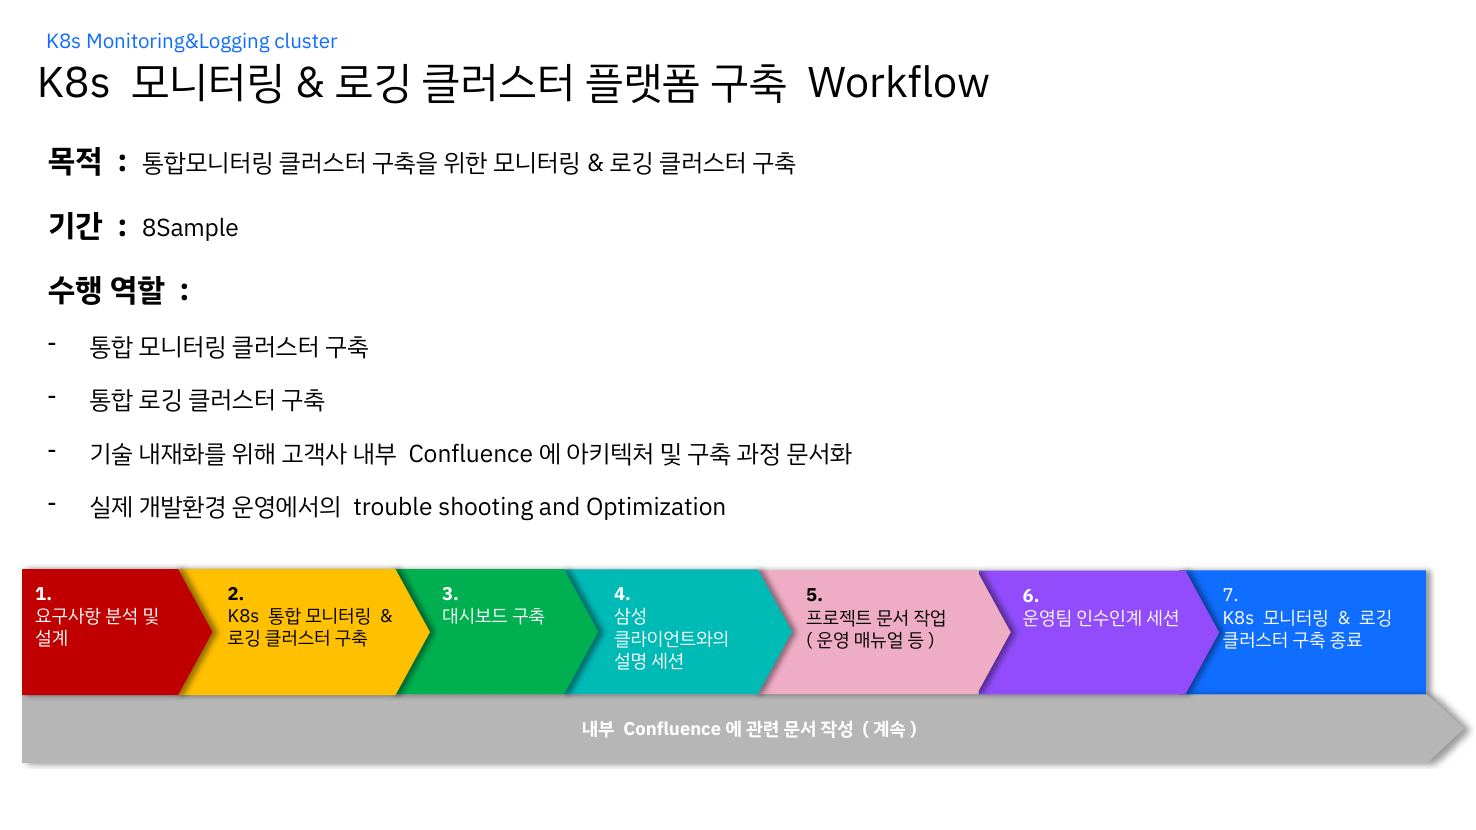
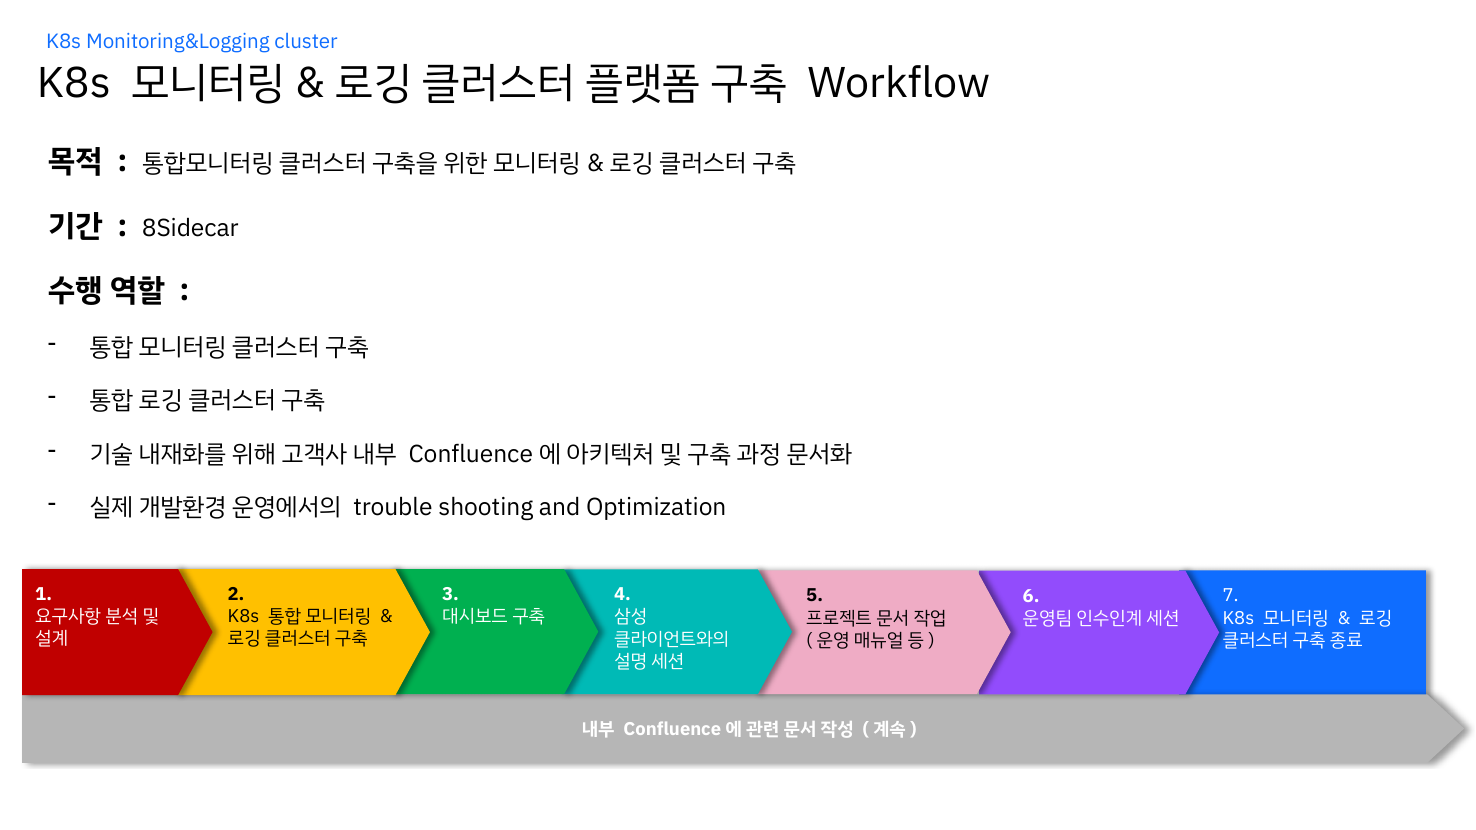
8Sample: 8Sample -> 8Sidecar (190, 228)
